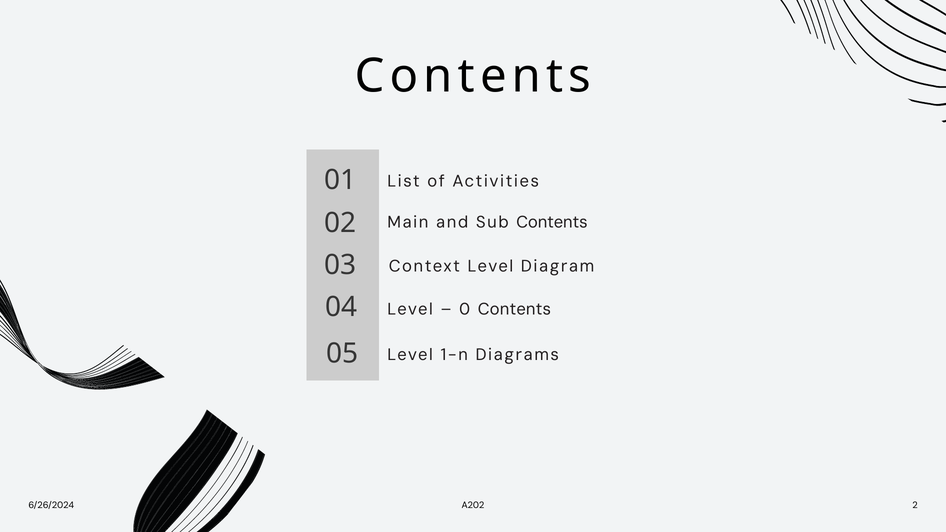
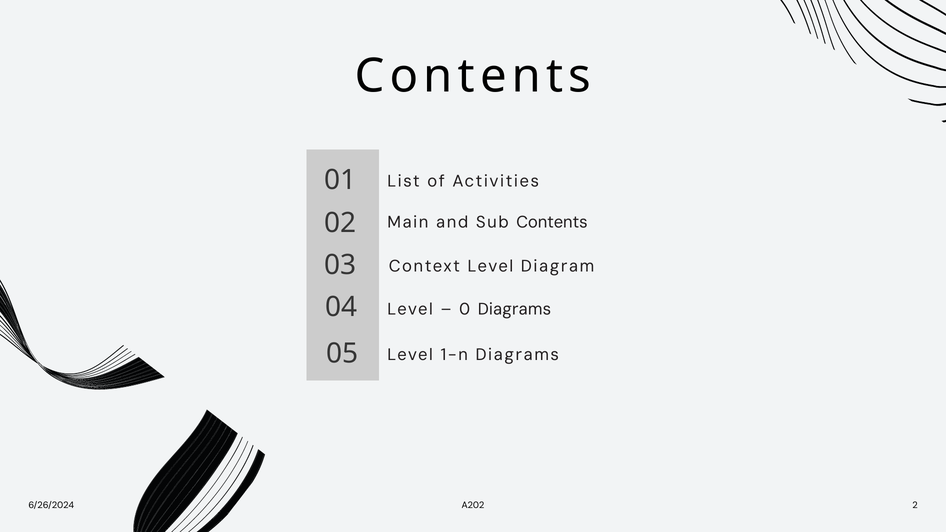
0 Contents: Contents -> Diagrams (514, 309)
